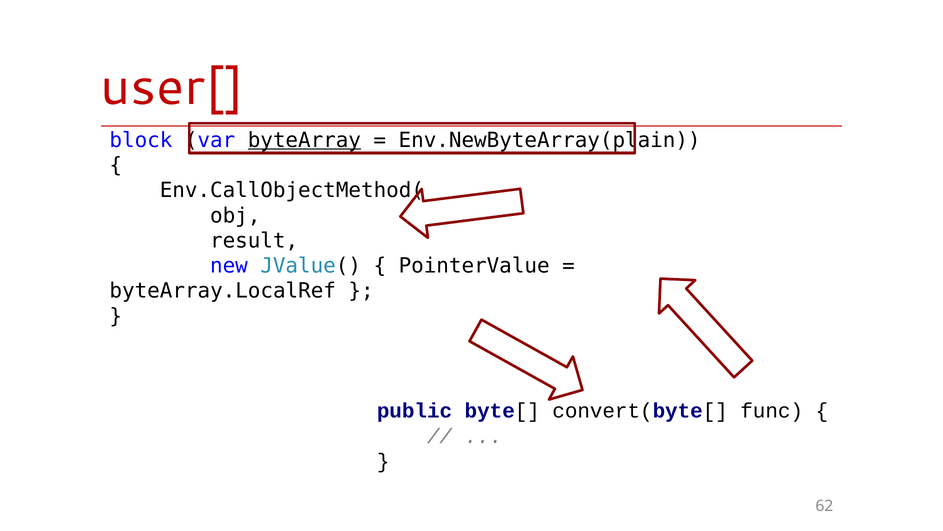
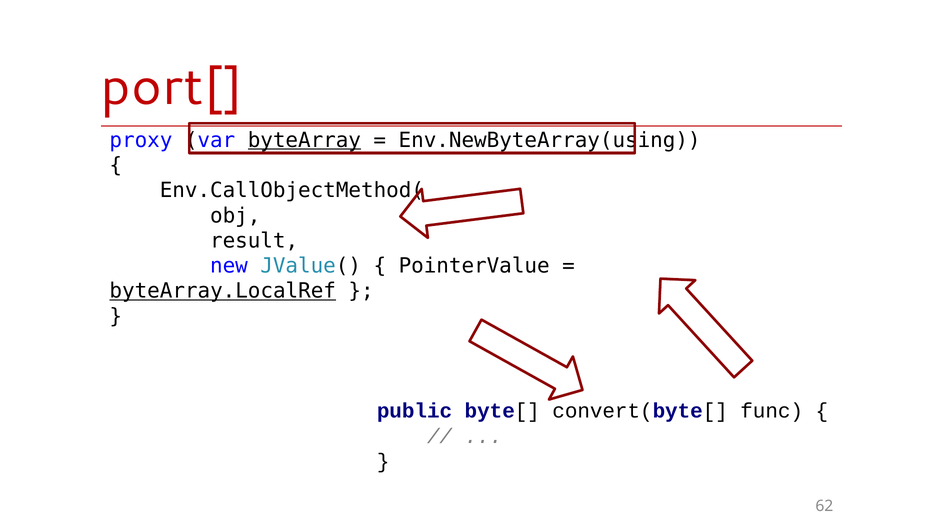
user[: user[ -> port[ (172, 87)
block: block -> proxy (141, 140)
Env.NewByteArray(plain: Env.NewByteArray(plain -> Env.NewByteArray(using (550, 140)
byteArray.LocalRef underline: none -> present (223, 291)
